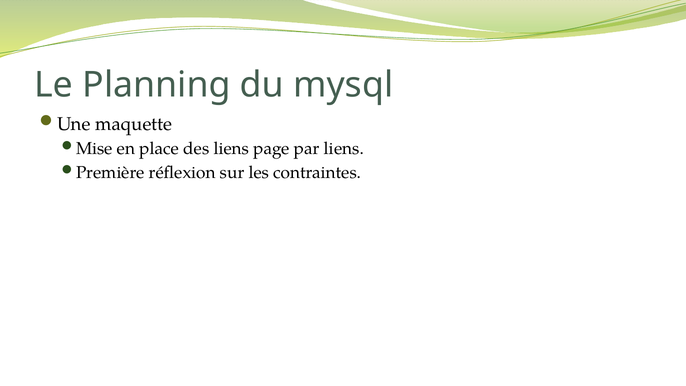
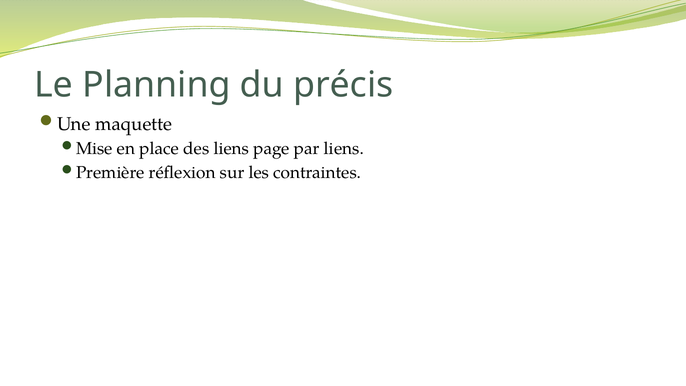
mysql: mysql -> précis (343, 85)
